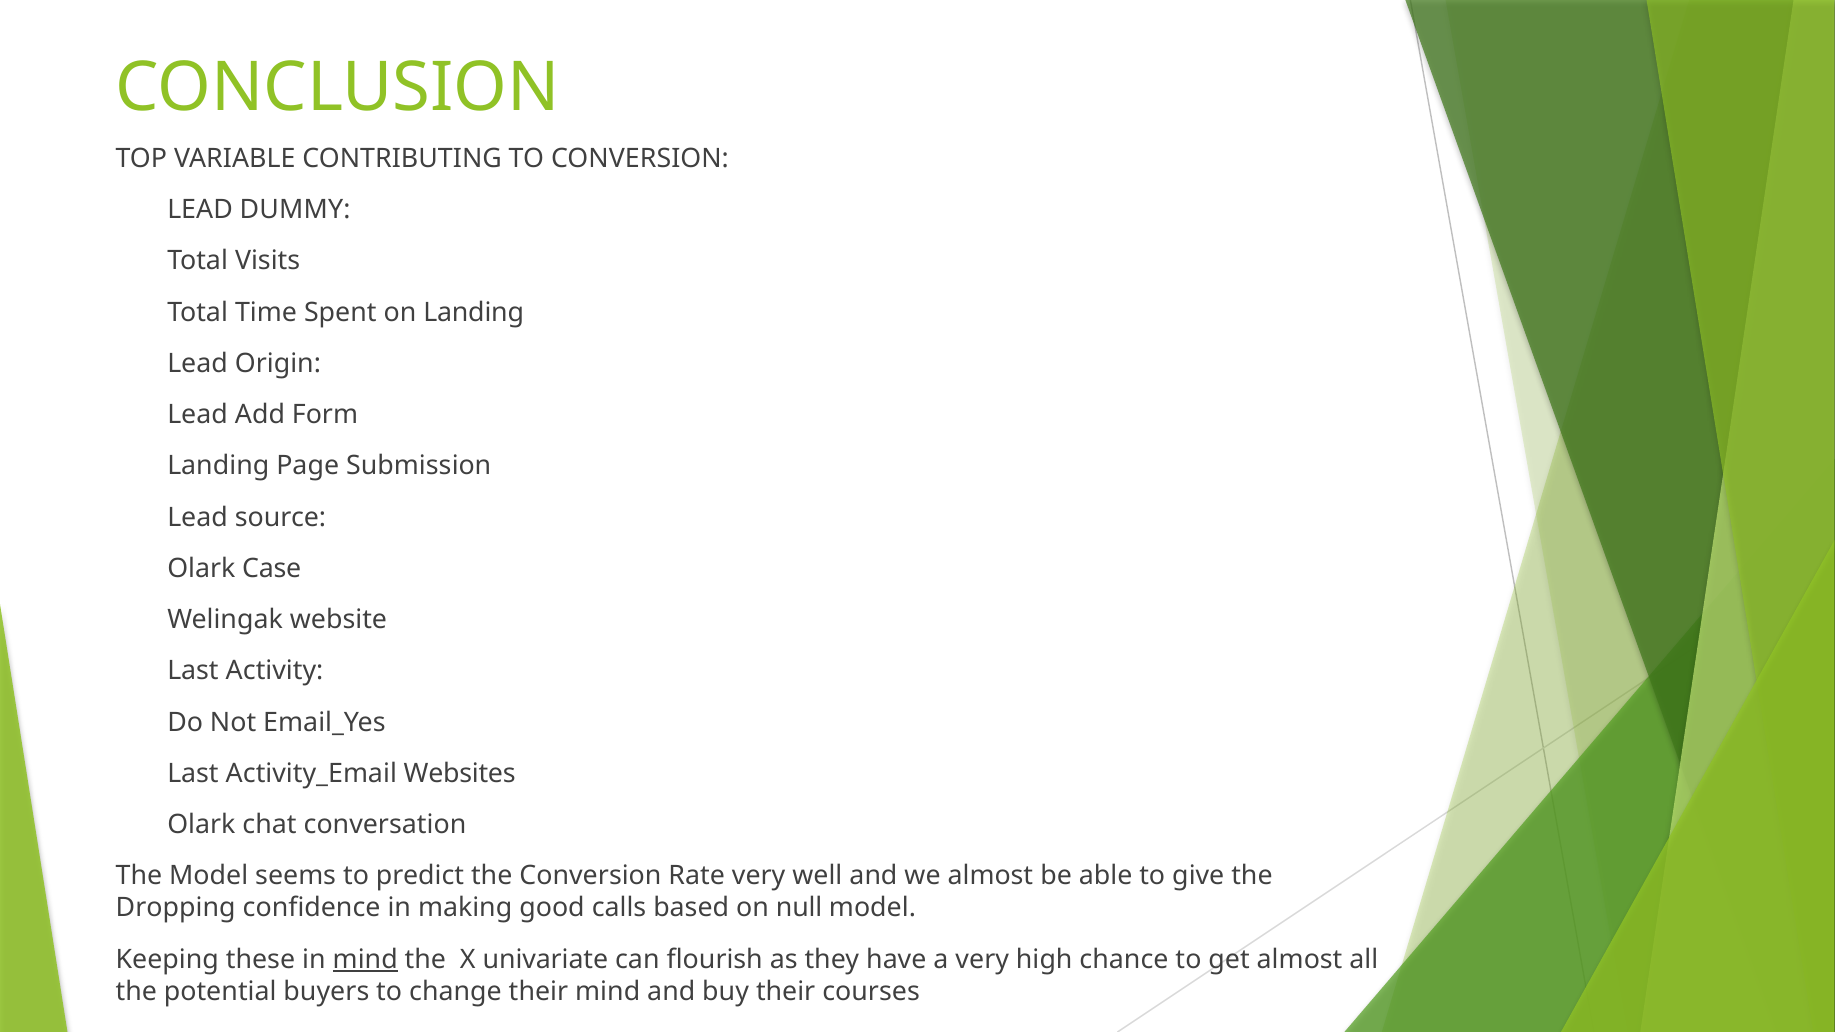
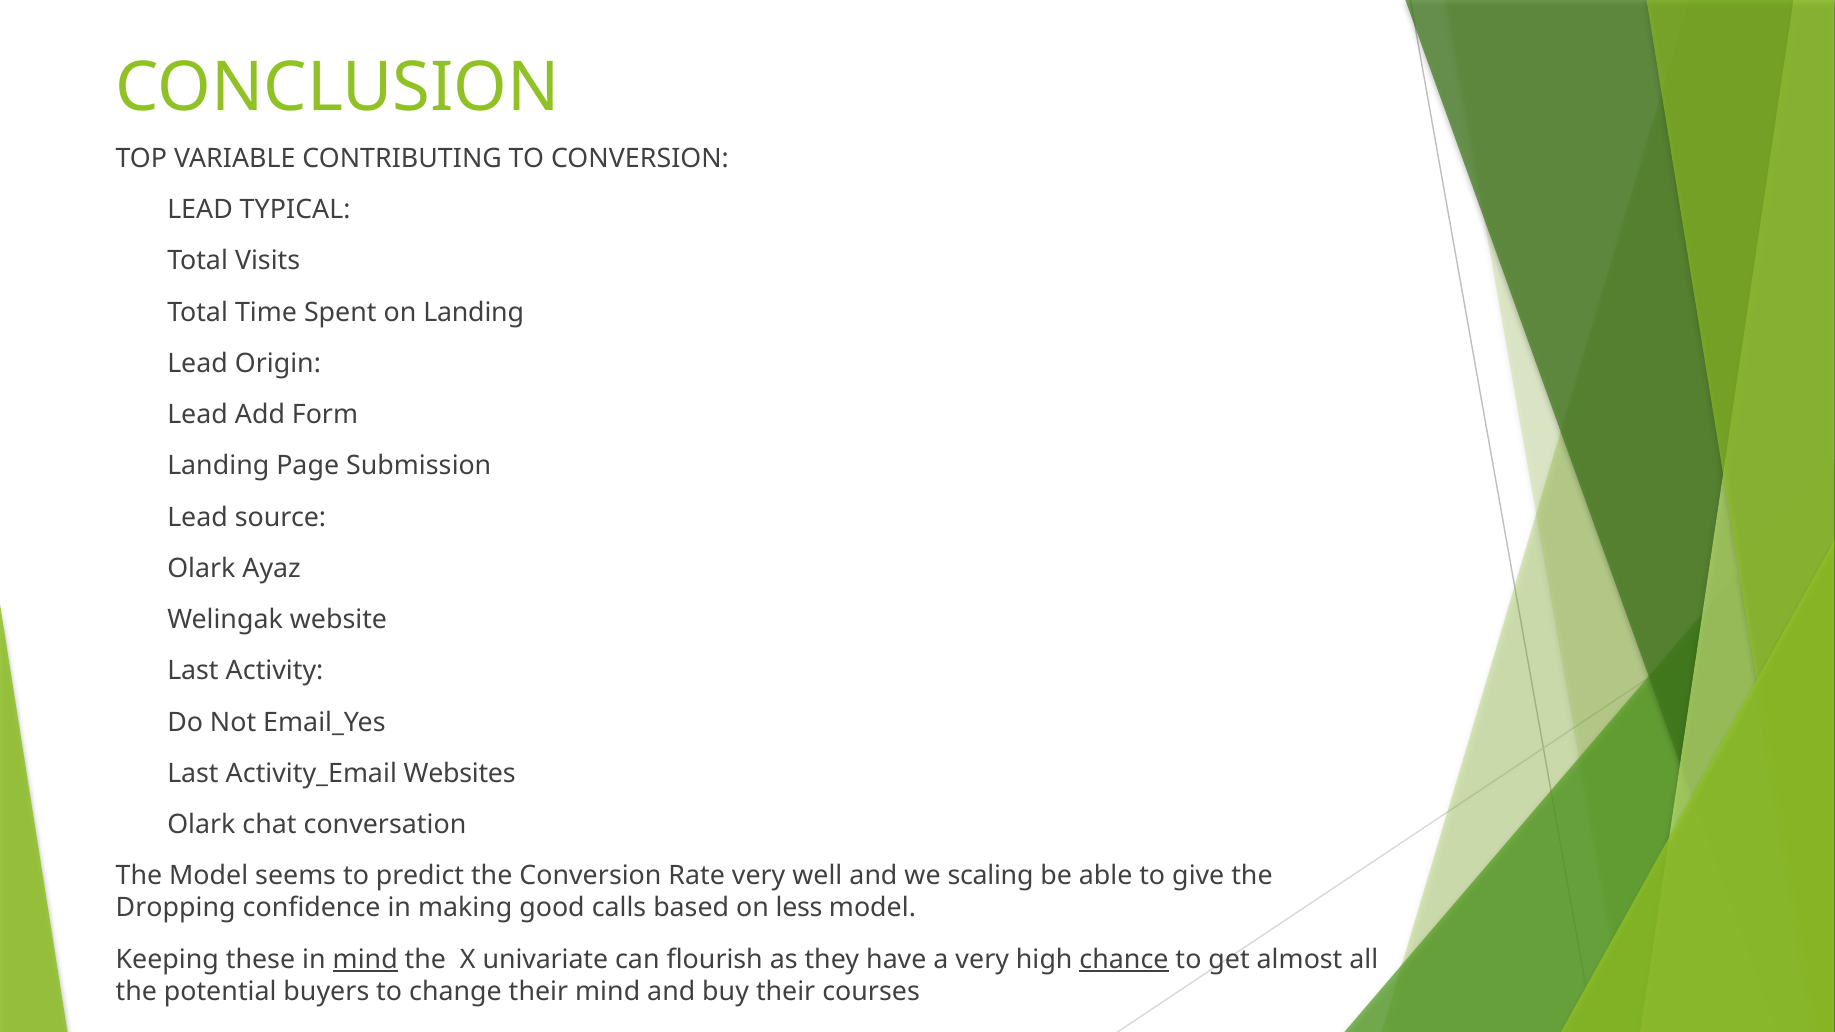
DUMMY: DUMMY -> TYPICAL (295, 210)
Case: Case -> Ayaz (272, 569)
we almost: almost -> scaling (991, 876)
null: null -> less (799, 908)
chance underline: none -> present (1124, 960)
